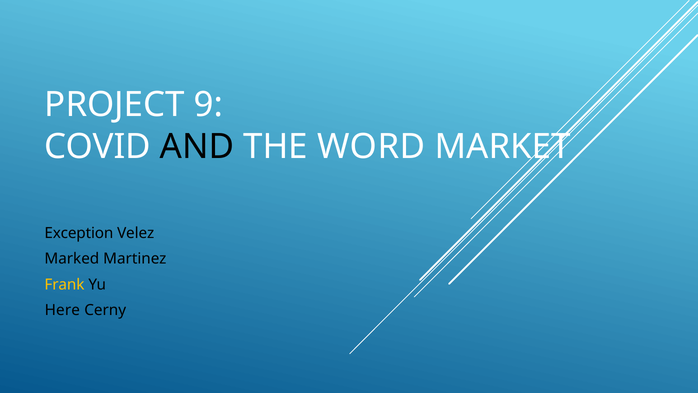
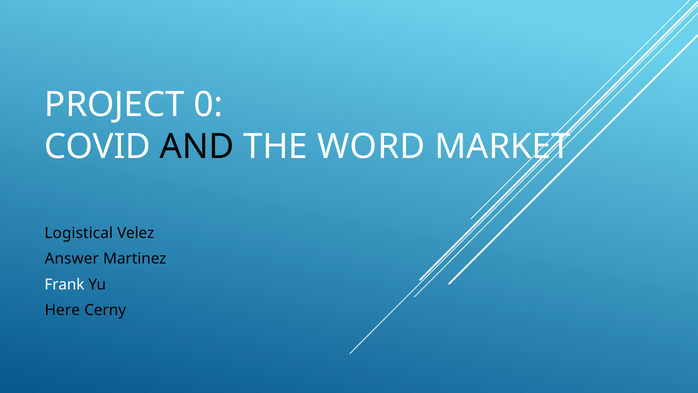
9: 9 -> 0 (208, 104)
Exception: Exception -> Logistical (79, 233)
Marked: Marked -> Answer (72, 259)
Frank colour: yellow -> white (64, 284)
